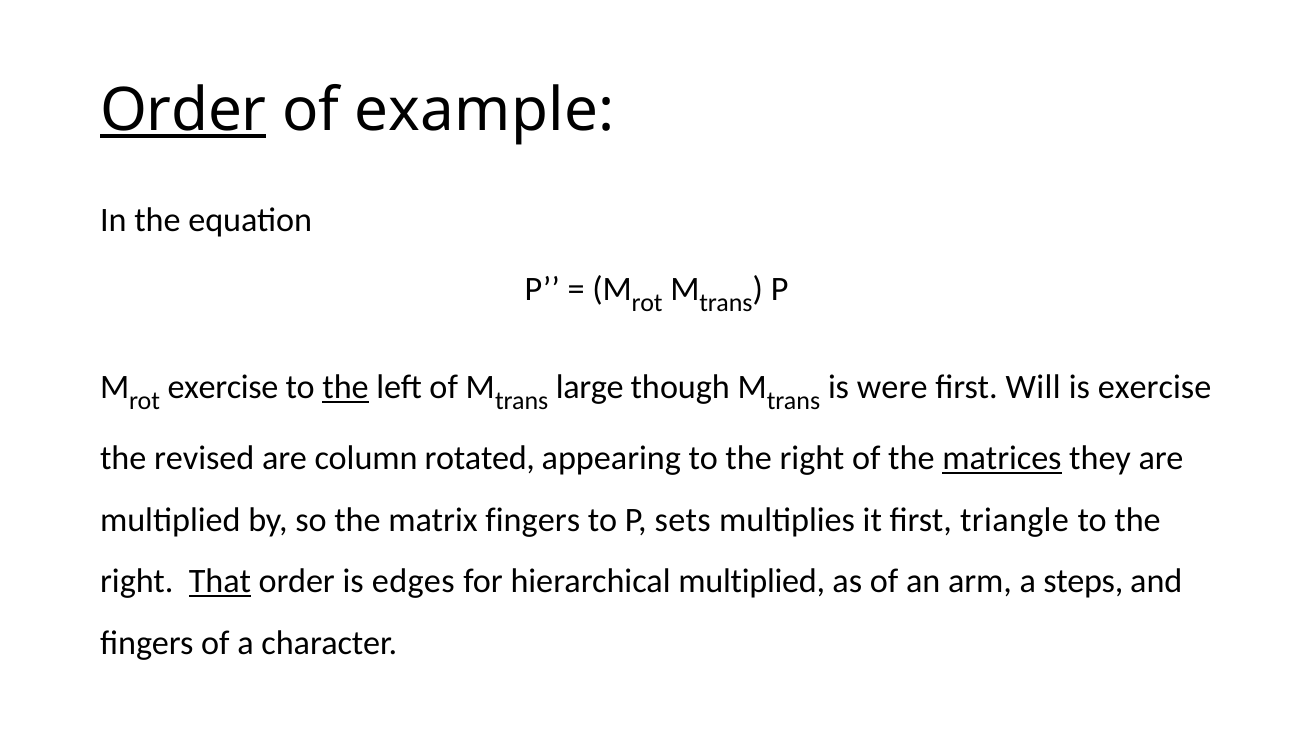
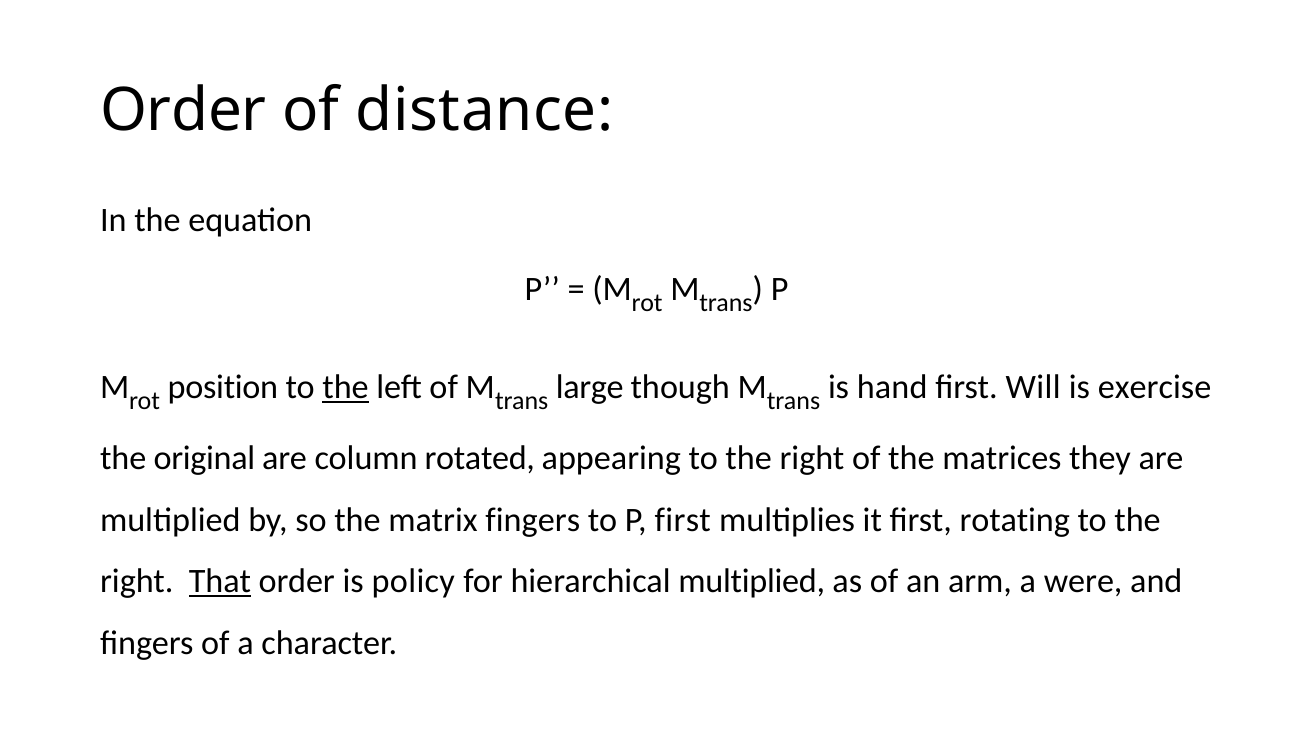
Order underline: present -> none (183, 110)
example: example -> distance (484, 110)
exercise: exercise -> position (223, 387)
were: were -> hand (892, 387)
revised: revised -> original (204, 458)
matrices underline: present -> none (1002, 458)
P sets: sets -> first (683, 519)
triangle: triangle -> rotating (1015, 519)
edges: edges -> policy (413, 581)
steps: steps -> were (1083, 581)
